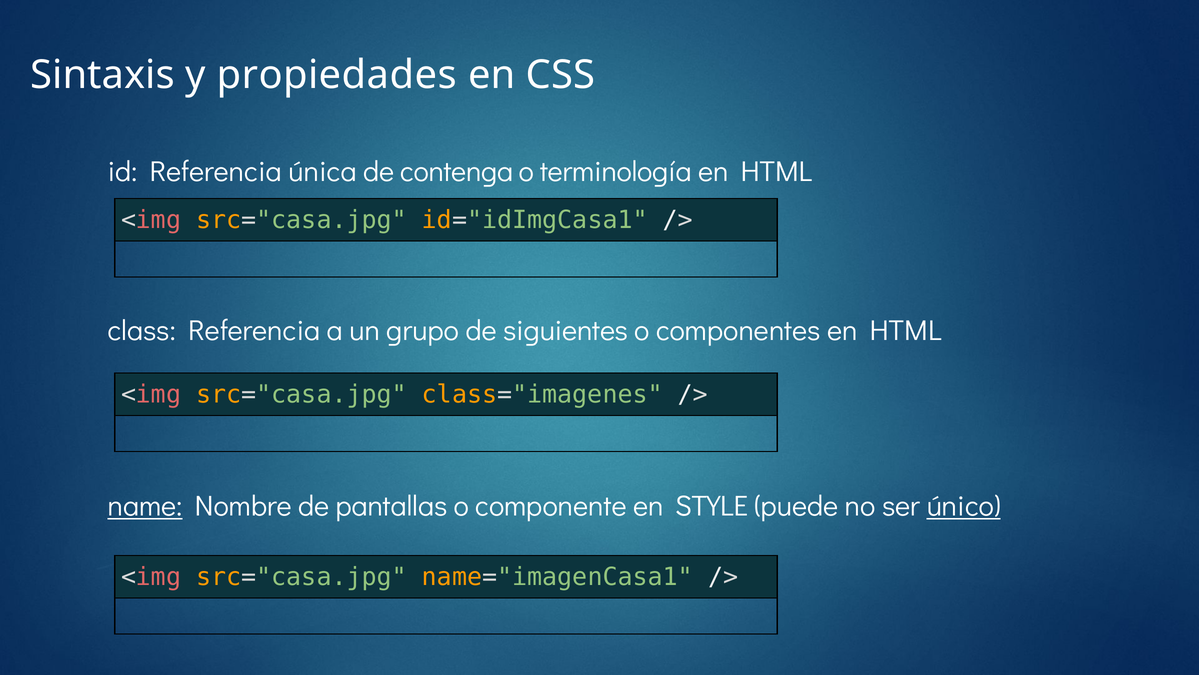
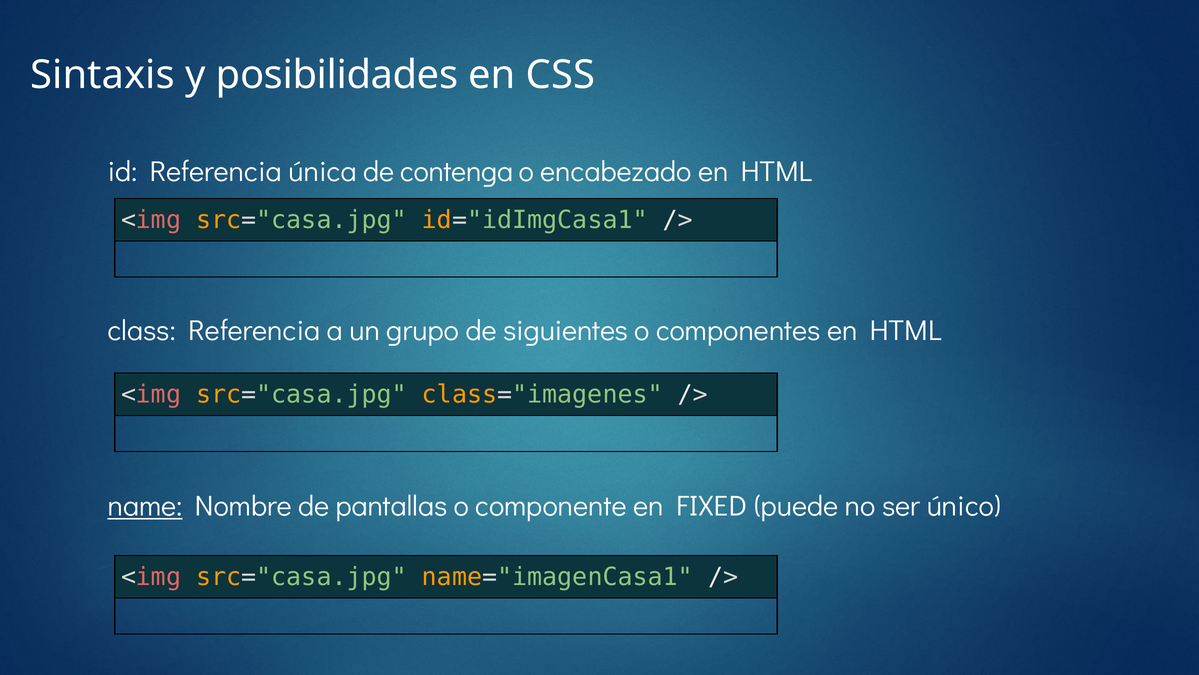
propiedades: propiedades -> posibilidades (337, 75)
terminología: terminología -> encabezado (616, 172)
STYLE: STYLE -> FIXED (711, 506)
único underline: present -> none (964, 506)
